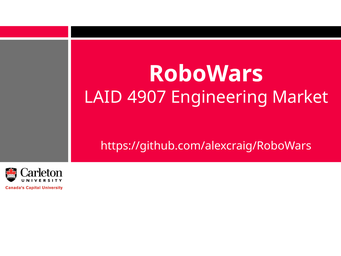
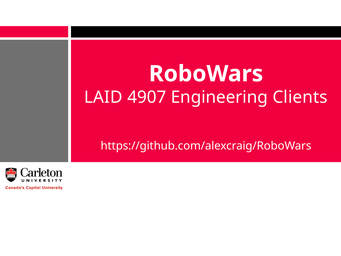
Market: Market -> Clients (300, 97)
